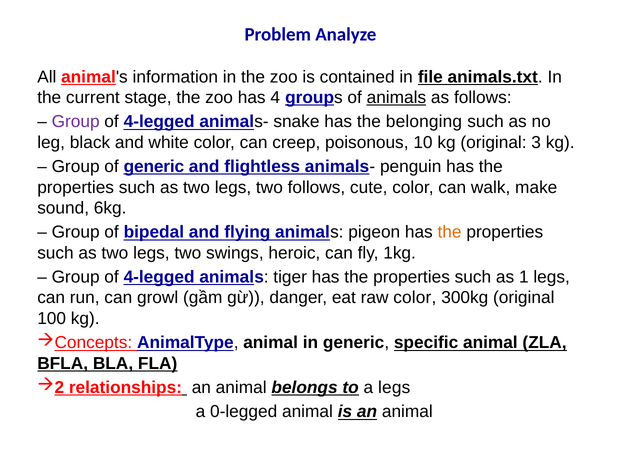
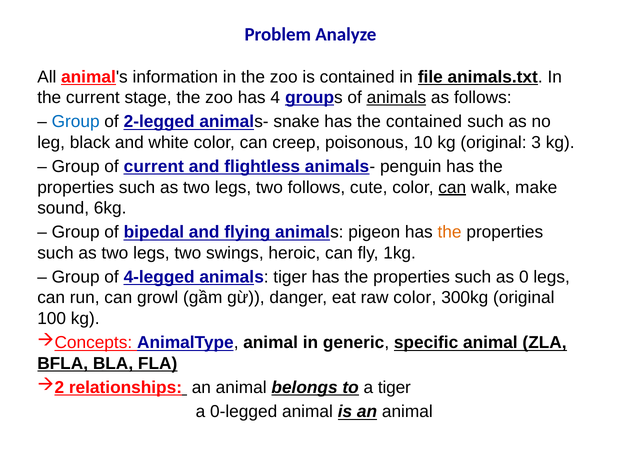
Group colour: purple -> blue (76, 122)
4-legged: 4-legged -> 2-legged (159, 122)
the belonging: belonging -> contained (424, 122)
of generic: generic -> current (154, 166)
can underline: none -> present (452, 187)
1: 1 -> 0 (524, 277)
a legs: legs -> tiger (394, 387)
